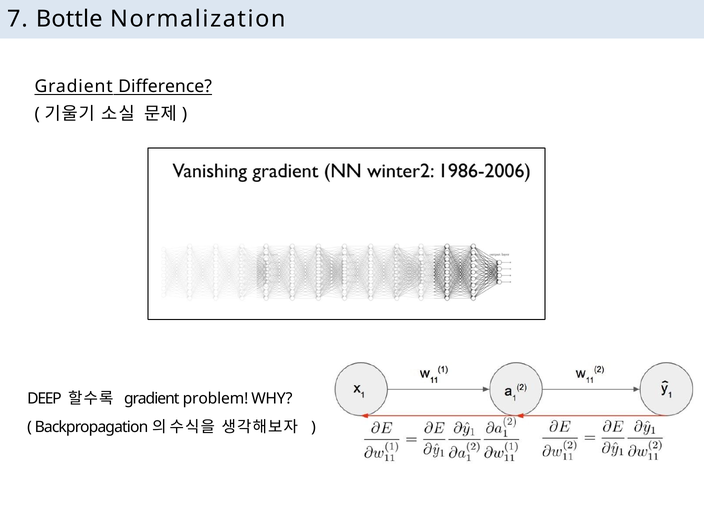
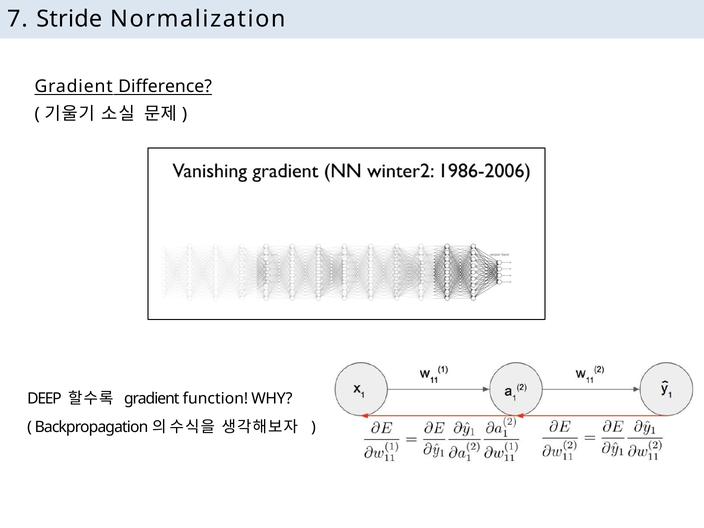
Bottle: Bottle -> Stride (69, 19)
problem: problem -> function (215, 399)
